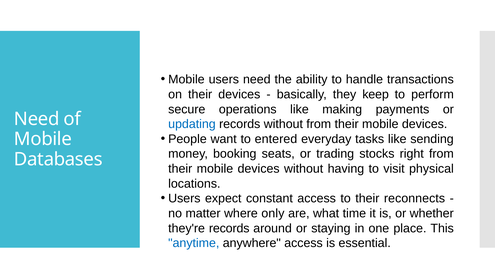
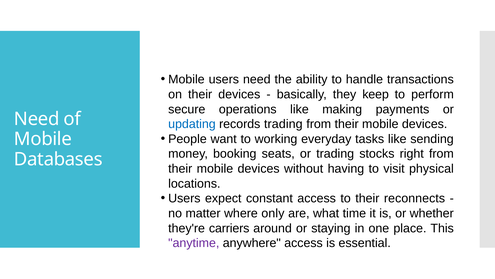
records without: without -> trading (283, 124)
entered: entered -> working (276, 139)
they're records: records -> carriers (229, 228)
anytime colour: blue -> purple (194, 243)
